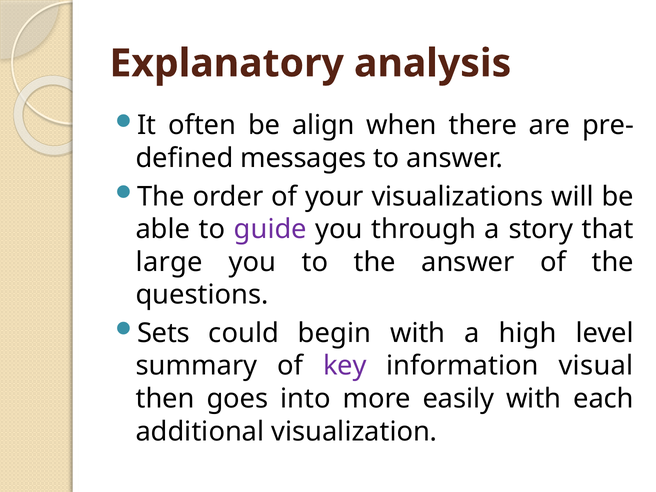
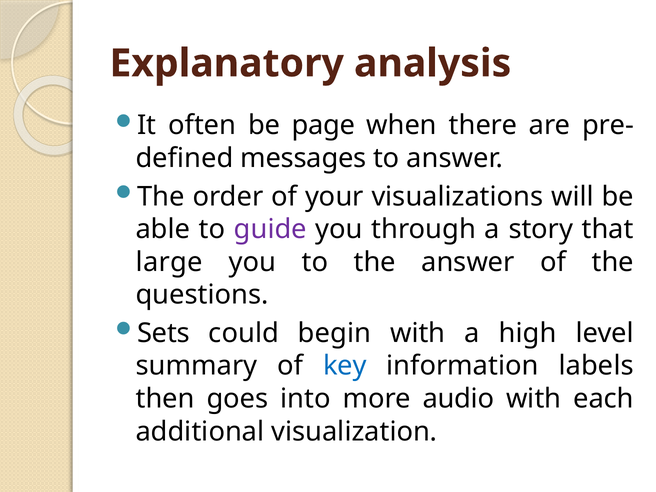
align: align -> page (323, 125)
key colour: purple -> blue (345, 366)
visual: visual -> labels (596, 366)
easily: easily -> audio (458, 399)
